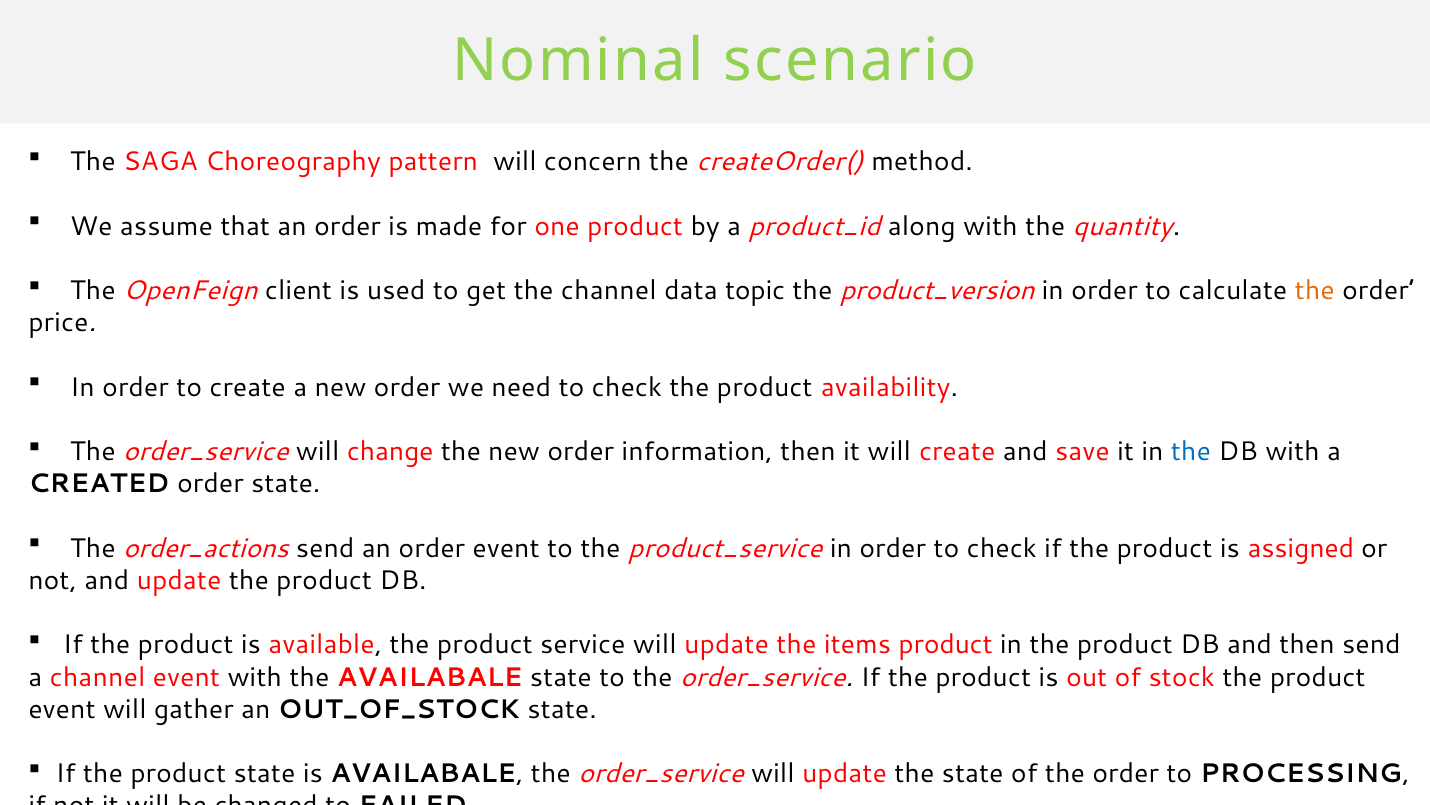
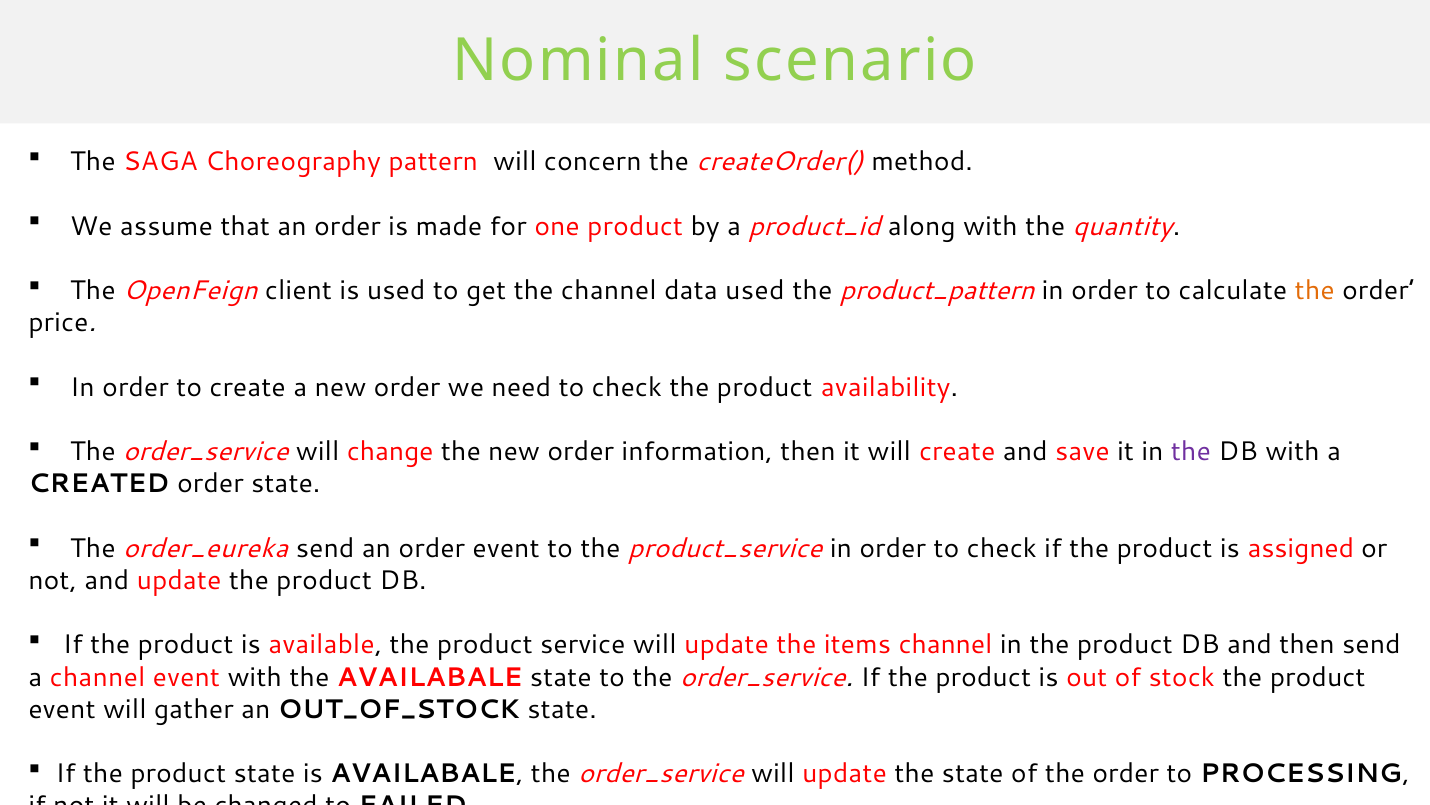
data topic: topic -> used (755, 291)
product_version: product_version -> product_pattern (937, 291)
the colour: blue -> purple (1191, 451)
order_actions: order_actions -> order_eureka (206, 548)
items product: product -> channel (946, 644)
